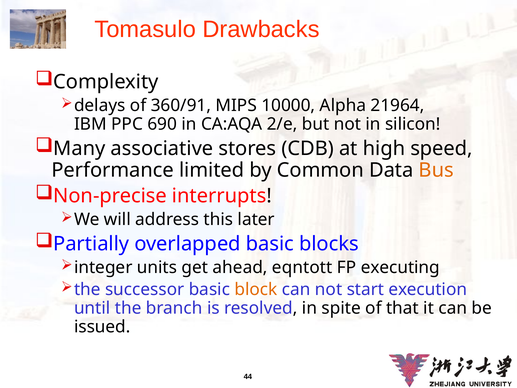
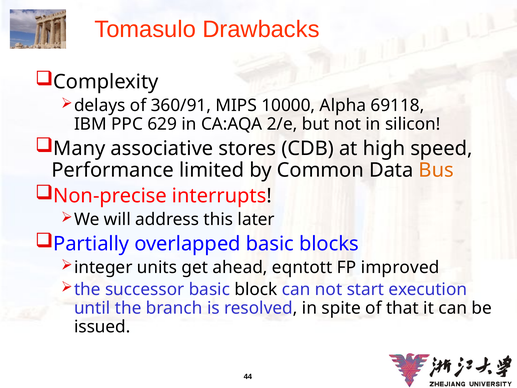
21964: 21964 -> 69118 (397, 106)
690: 690 -> 629 (162, 124)
executing: executing -> improved (400, 267)
block colour: orange -> black (256, 289)
